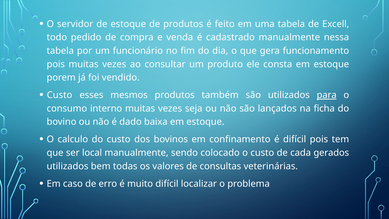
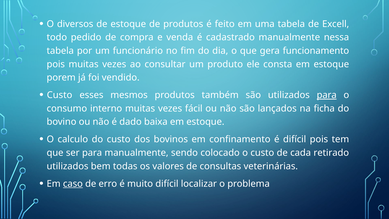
servidor: servidor -> diversos (75, 24)
seja: seja -> fácil (194, 108)
ser local: local -> para (92, 153)
gerados: gerados -> retirado (331, 153)
caso underline: none -> present (73, 184)
